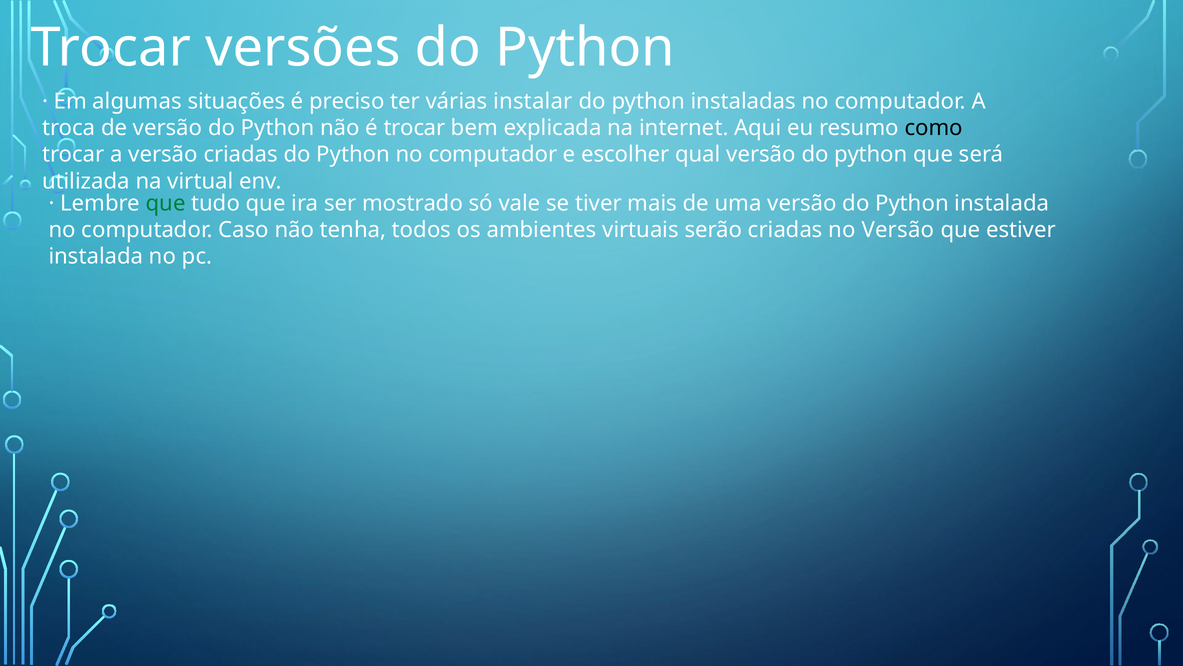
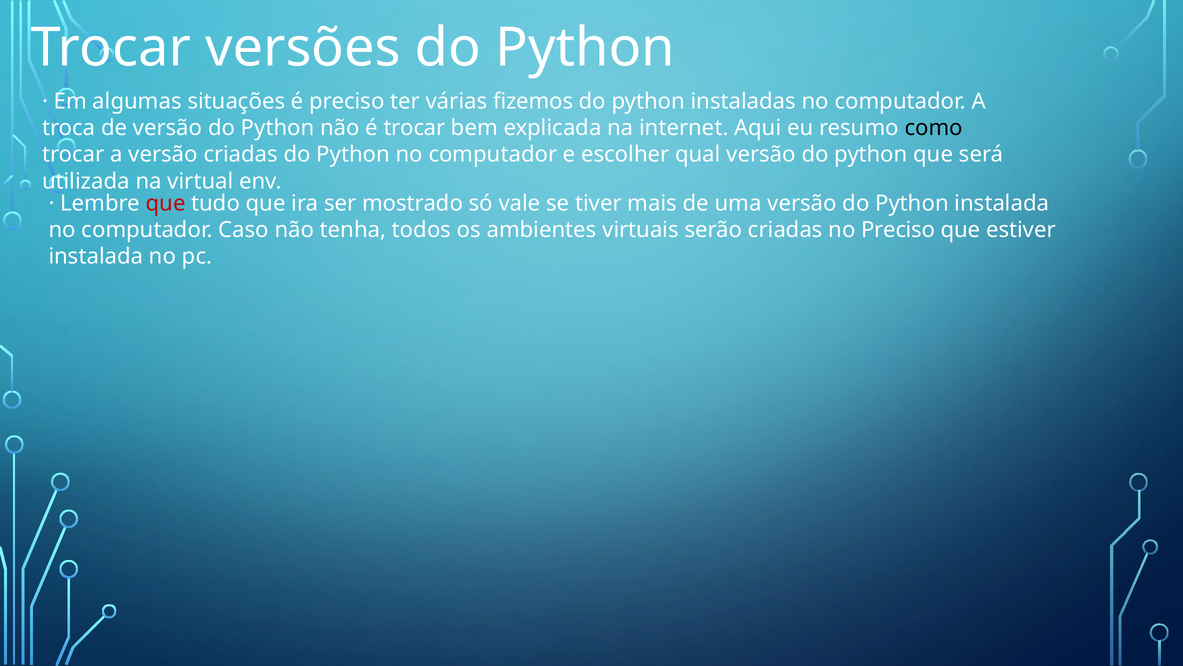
instalar: instalar -> fizemos (533, 101)
que colour: green -> red (166, 203)
no Versão: Versão -> Preciso (898, 230)
